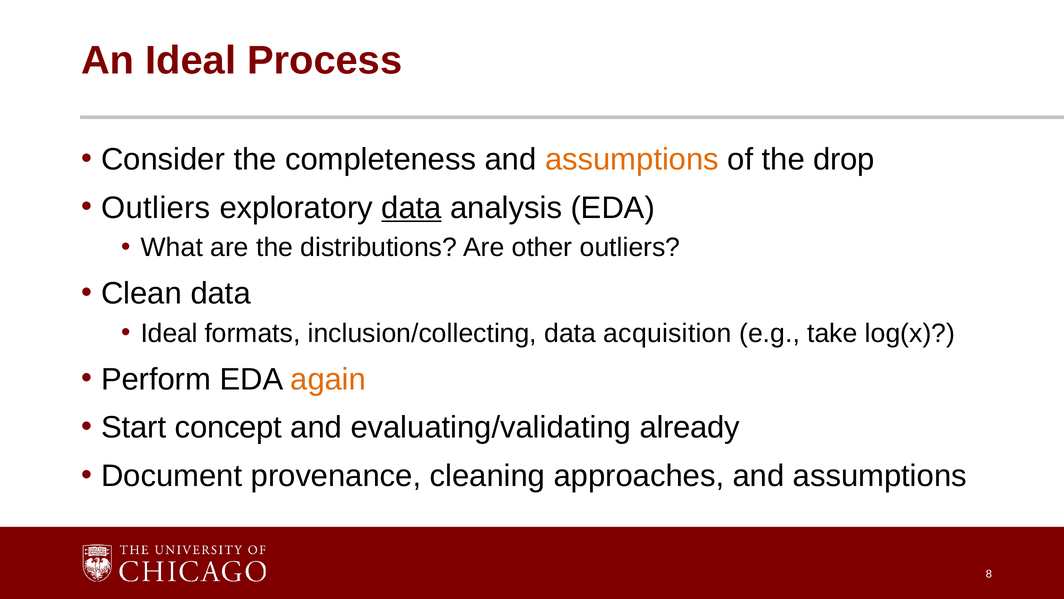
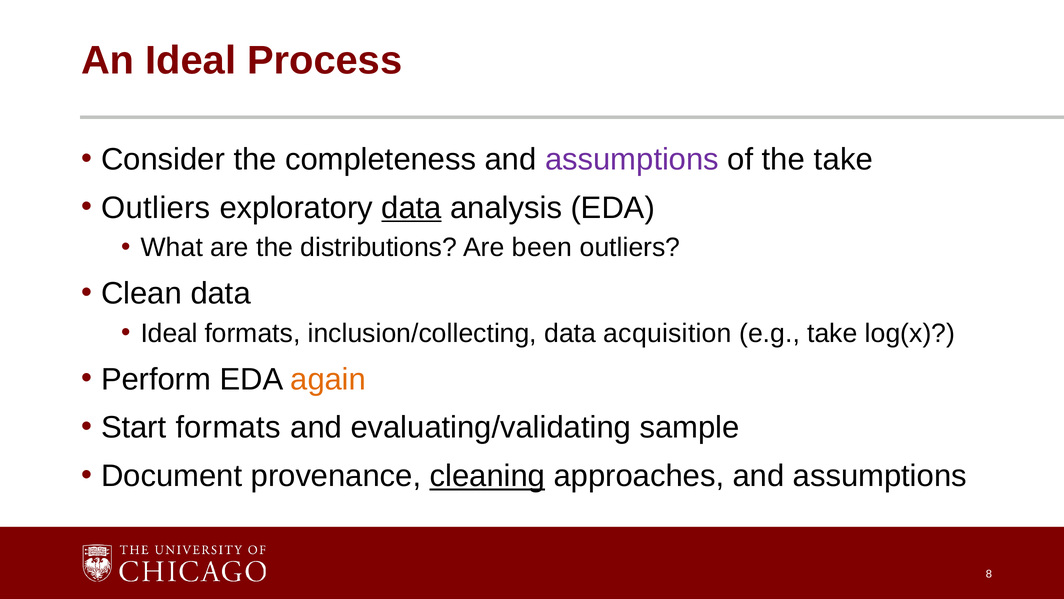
assumptions colour: orange -> purple (632, 159)
the drop: drop -> take (843, 159)
other: other -> been (542, 247)
Start concept: concept -> formats (228, 427)
already: already -> sample (690, 427)
cleaning underline: none -> present (487, 476)
